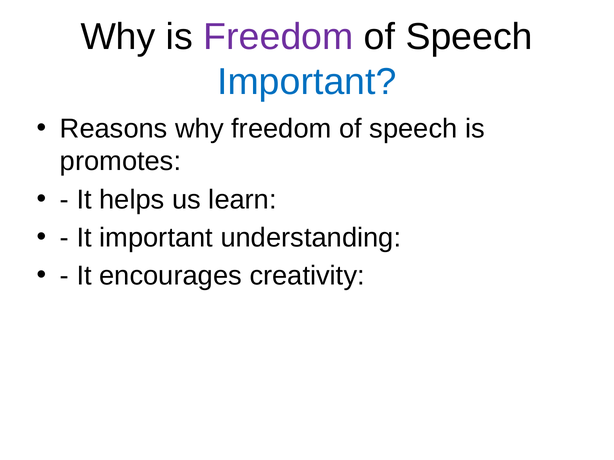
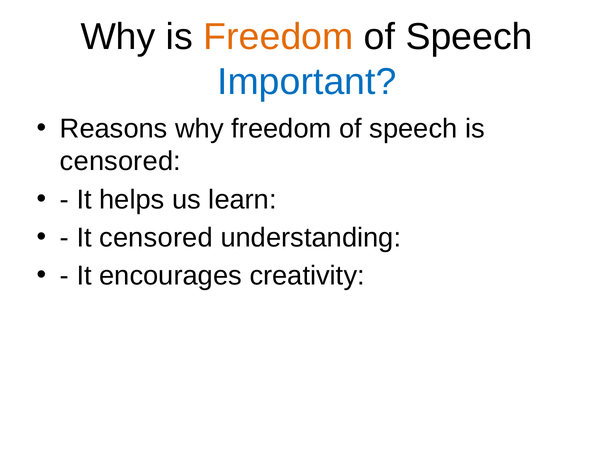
Freedom colour: purple -> orange (278, 37)
promotes: promotes -> censored (120, 162)
It important: important -> censored (156, 238)
